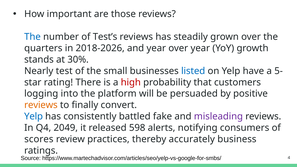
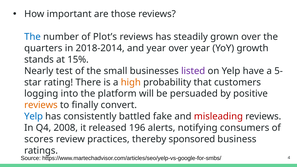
Test’s: Test’s -> Plot’s (105, 37)
2018-2026: 2018-2026 -> 2018-2014 (100, 48)
30%: 30% -> 15% (78, 60)
listed colour: blue -> purple (193, 71)
high colour: red -> orange (131, 82)
misleading colour: purple -> red (218, 116)
2049: 2049 -> 2008 (66, 128)
598: 598 -> 196 (137, 128)
accurately: accurately -> sponsored (192, 139)
